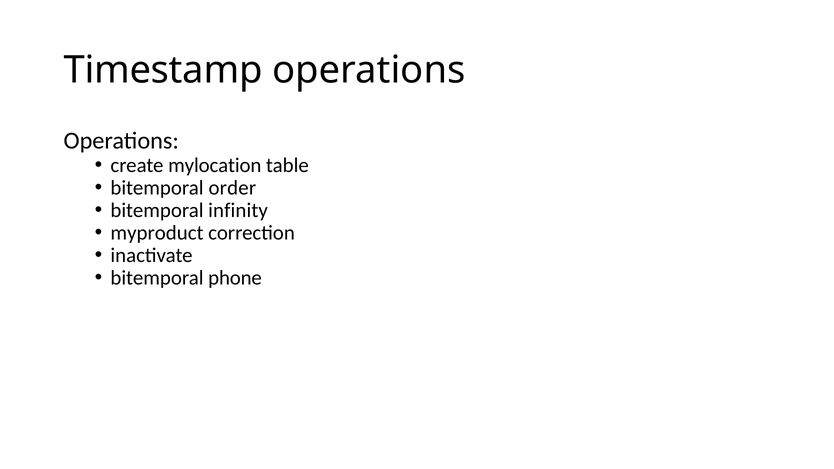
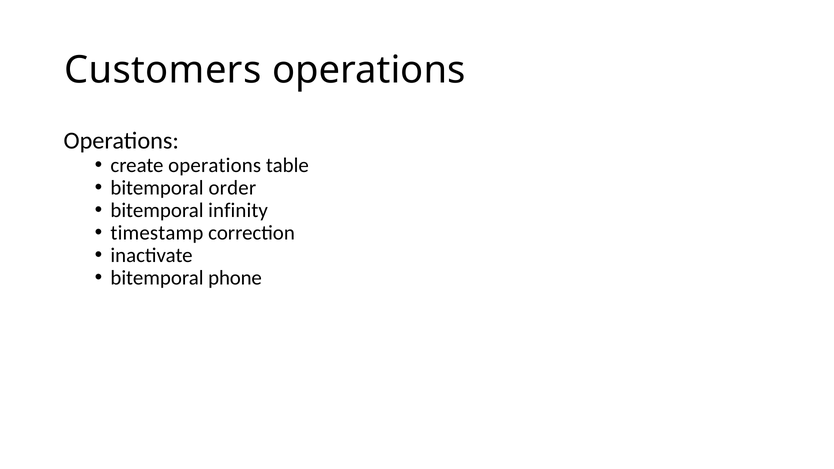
Timestamp: Timestamp -> Customers (163, 70)
create mylocation: mylocation -> operations (215, 165)
myproduct: myproduct -> timestamp (157, 233)
